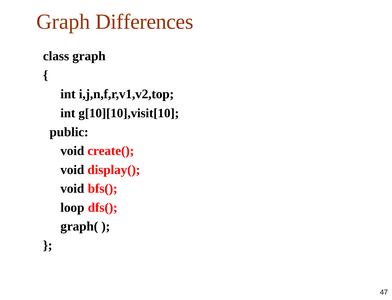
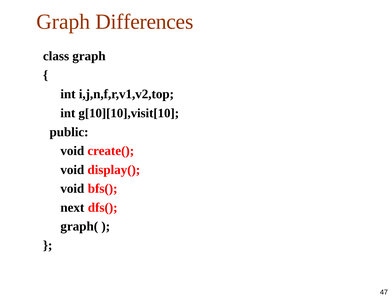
loop: loop -> next (72, 207)
